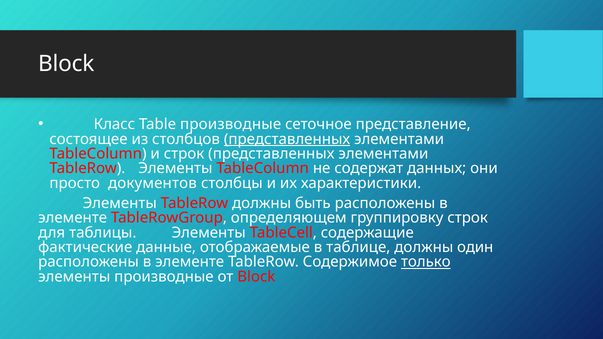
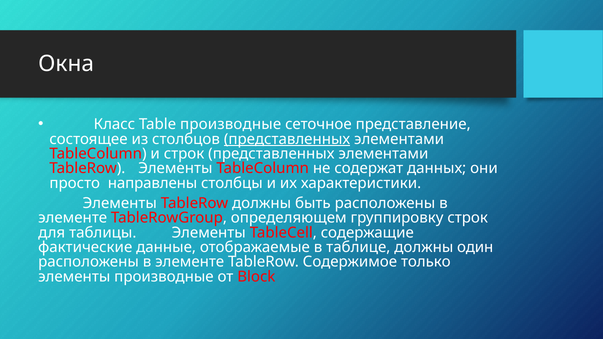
Block: Block -> Окна (66, 64)
документов: документов -> направлены (153, 183)
только underline: present -> none (426, 262)
